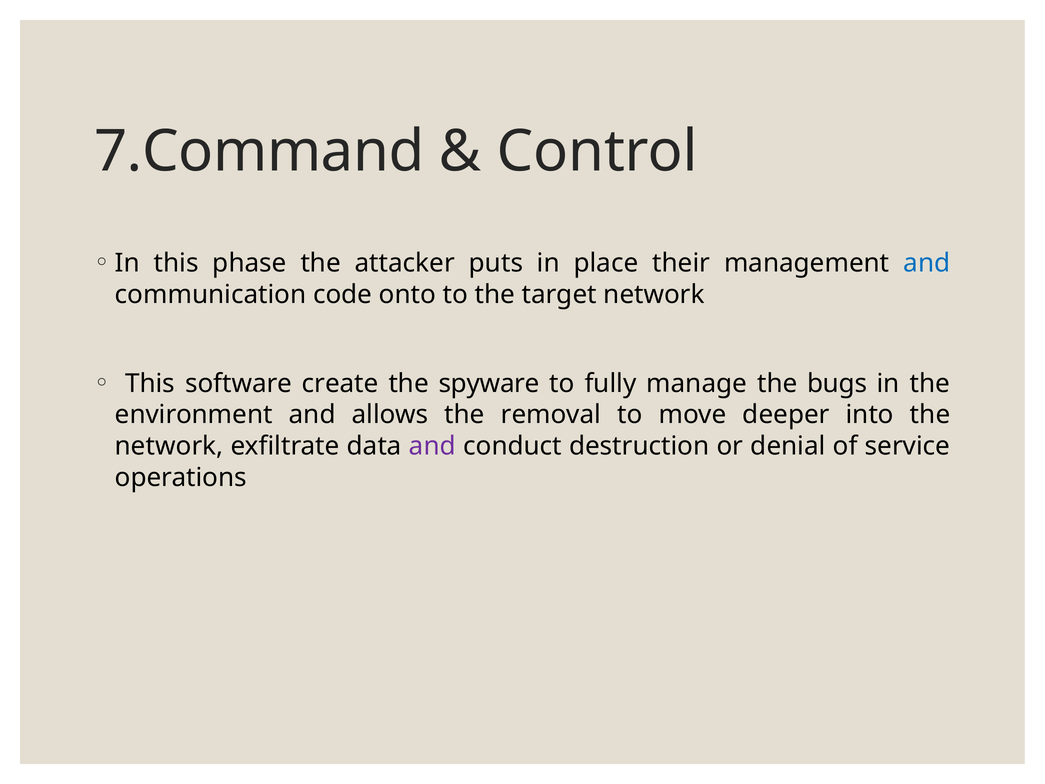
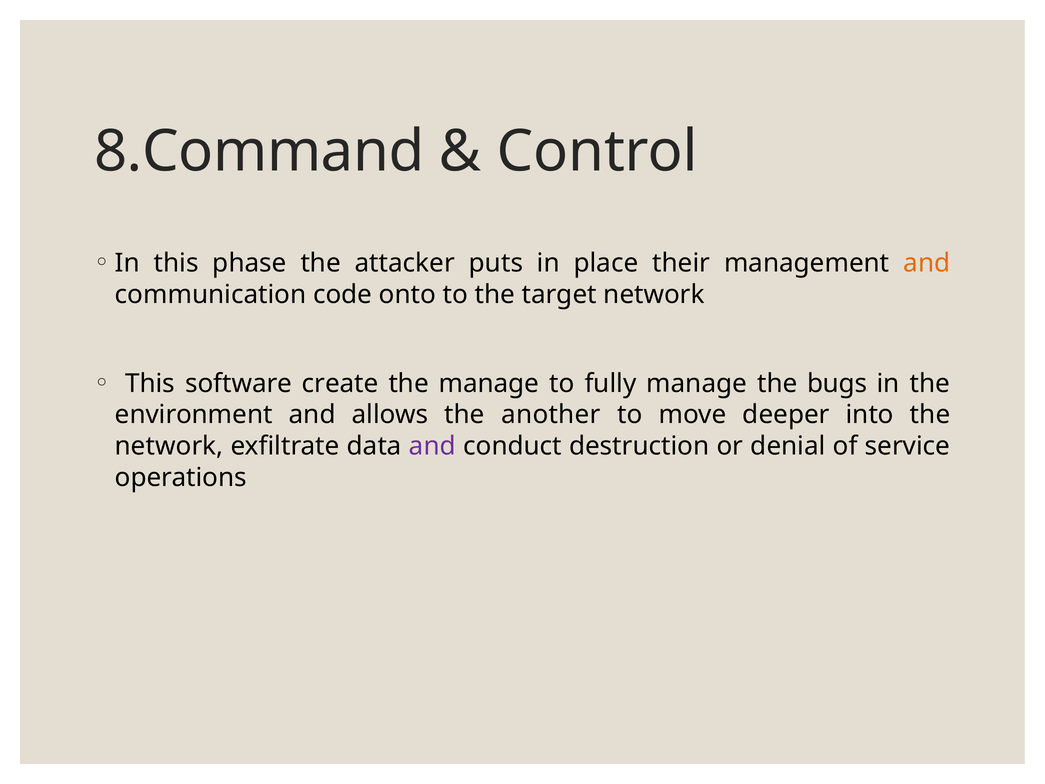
7.Command: 7.Command -> 8.Command (259, 151)
and colour: blue -> orange (927, 263)
the spyware: spyware -> manage (489, 383)
removal: removal -> another (551, 415)
